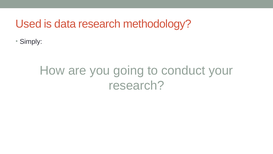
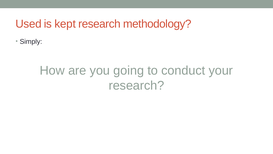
data: data -> kept (65, 24)
